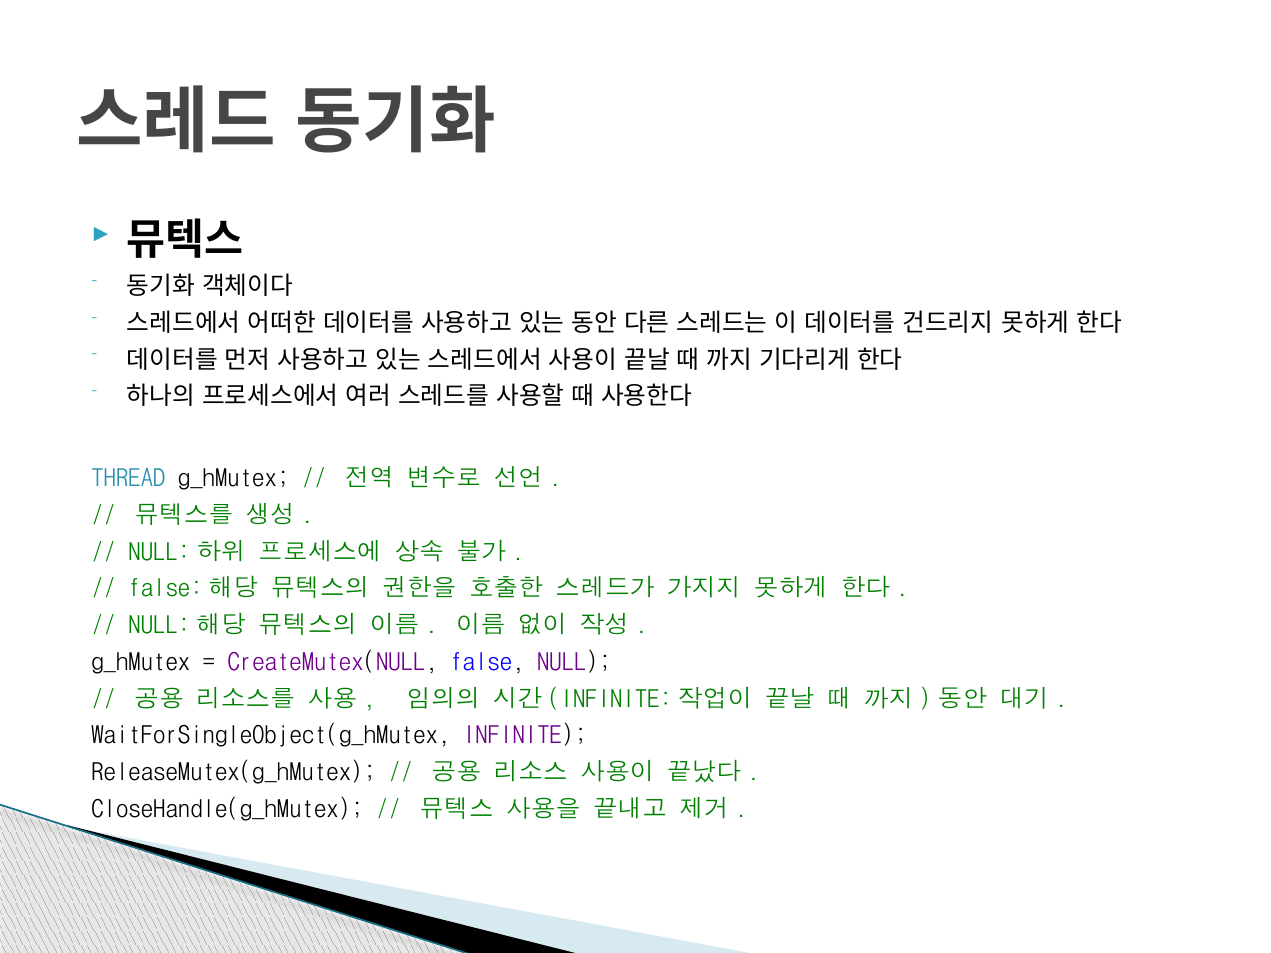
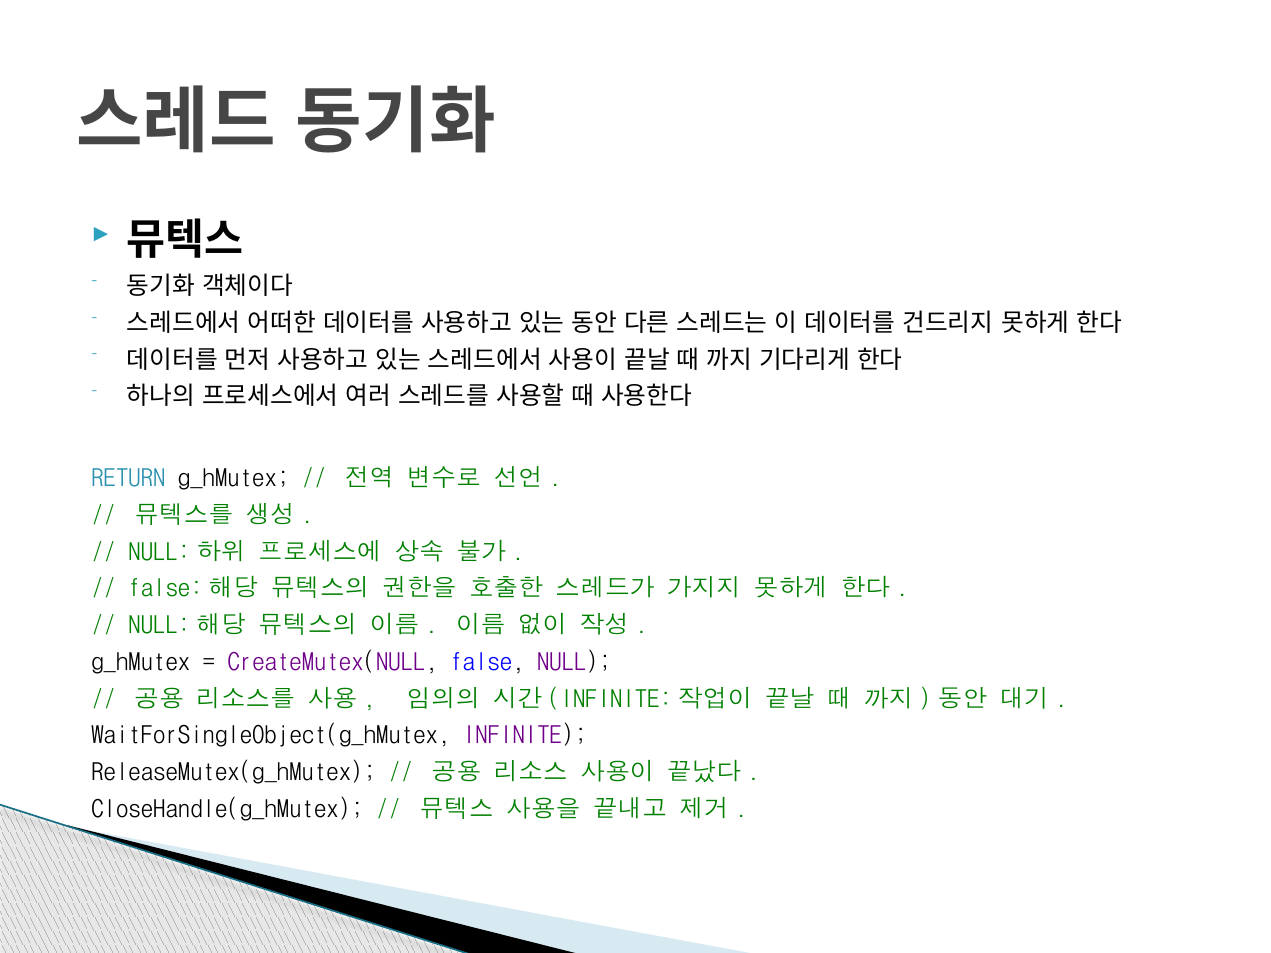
THREAD: THREAD -> RETURN (128, 479)
